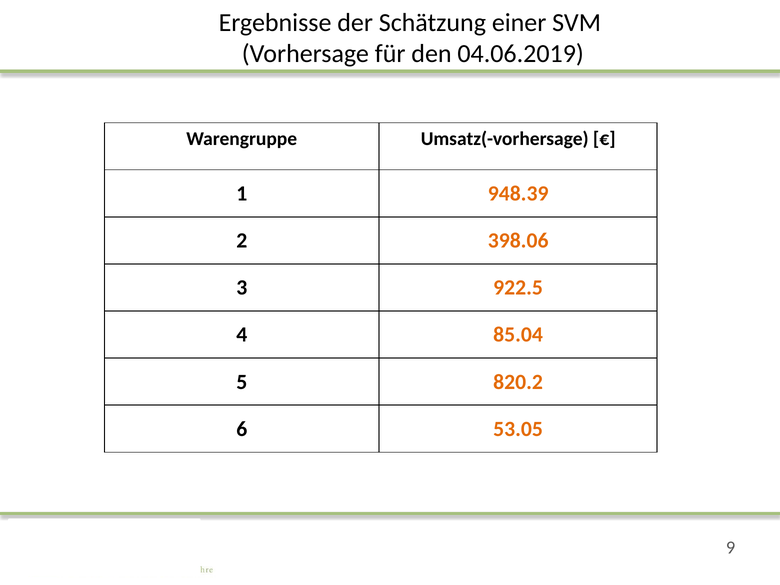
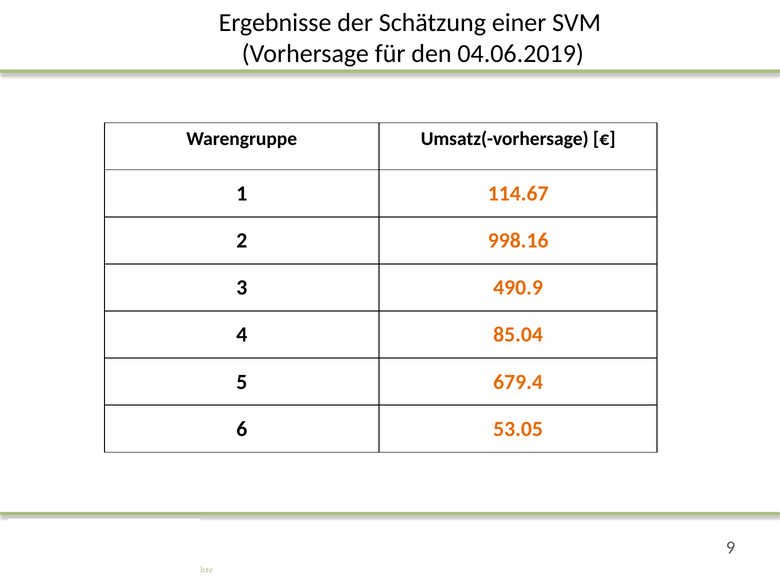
948.39: 948.39 -> 114.67 (518, 194)
398.06: 398.06 -> 998.16 (518, 241)
922.5: 922.5 -> 490.9 (518, 288)
820.2: 820.2 -> 679.4 (518, 382)
